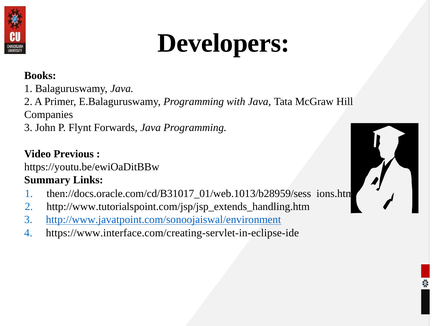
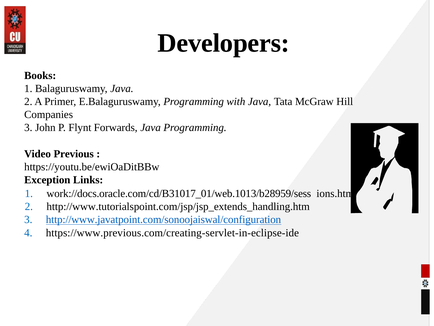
Summary: Summary -> Exception (47, 180)
then://docs.oracle.com/cd/B31017_01/web.1013/b28959/sess: then://docs.oracle.com/cd/B31017_01/web.1013/b28959/sess -> work://docs.oracle.com/cd/B31017_01/web.1013/b28959/sess (179, 193)
http://www.javatpoint.com/sonoojaiswal/environment: http://www.javatpoint.com/sonoojaiswal/environment -> http://www.javatpoint.com/sonoojaiswal/configuration (163, 219)
https://www.interface.com/creating-servlet-in-eclipse-ide: https://www.interface.com/creating-servlet-in-eclipse-ide -> https://www.previous.com/creating-servlet-in-eclipse-ide (172, 233)
